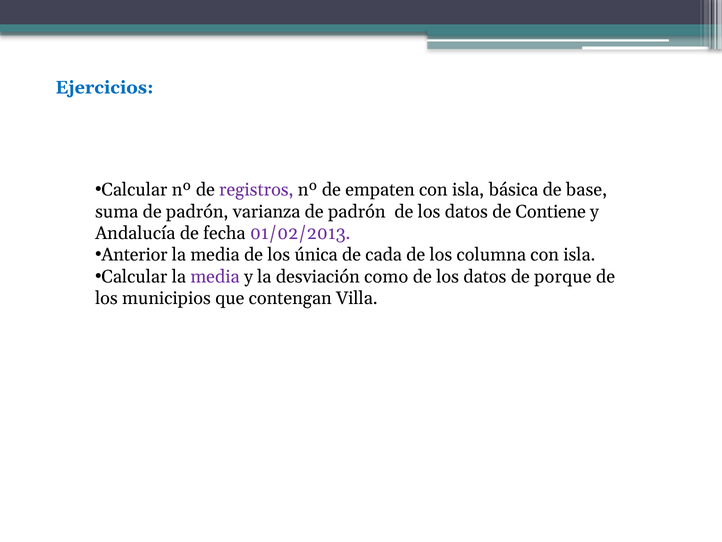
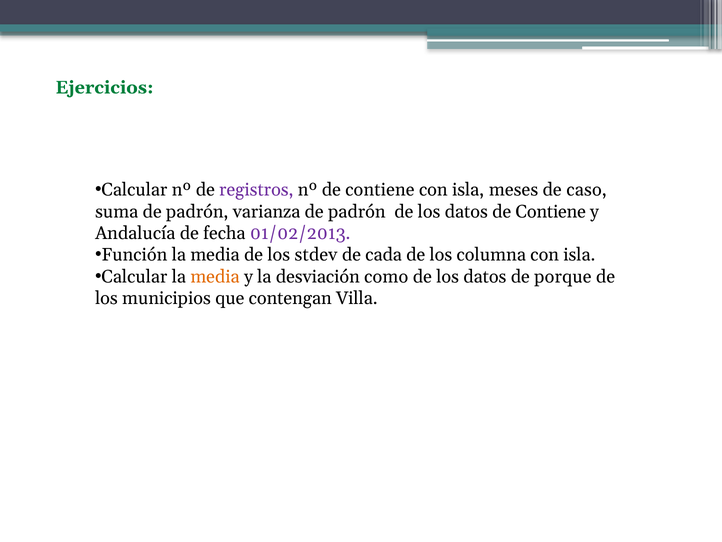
Ejercicios colour: blue -> green (104, 87)
nº de empaten: empaten -> contiene (380, 190)
básica: básica -> meses (514, 190)
base: base -> caso (587, 190)
Anterior: Anterior -> Función (134, 255)
única: única -> stdev (316, 255)
media colour: purple -> orange (215, 276)
